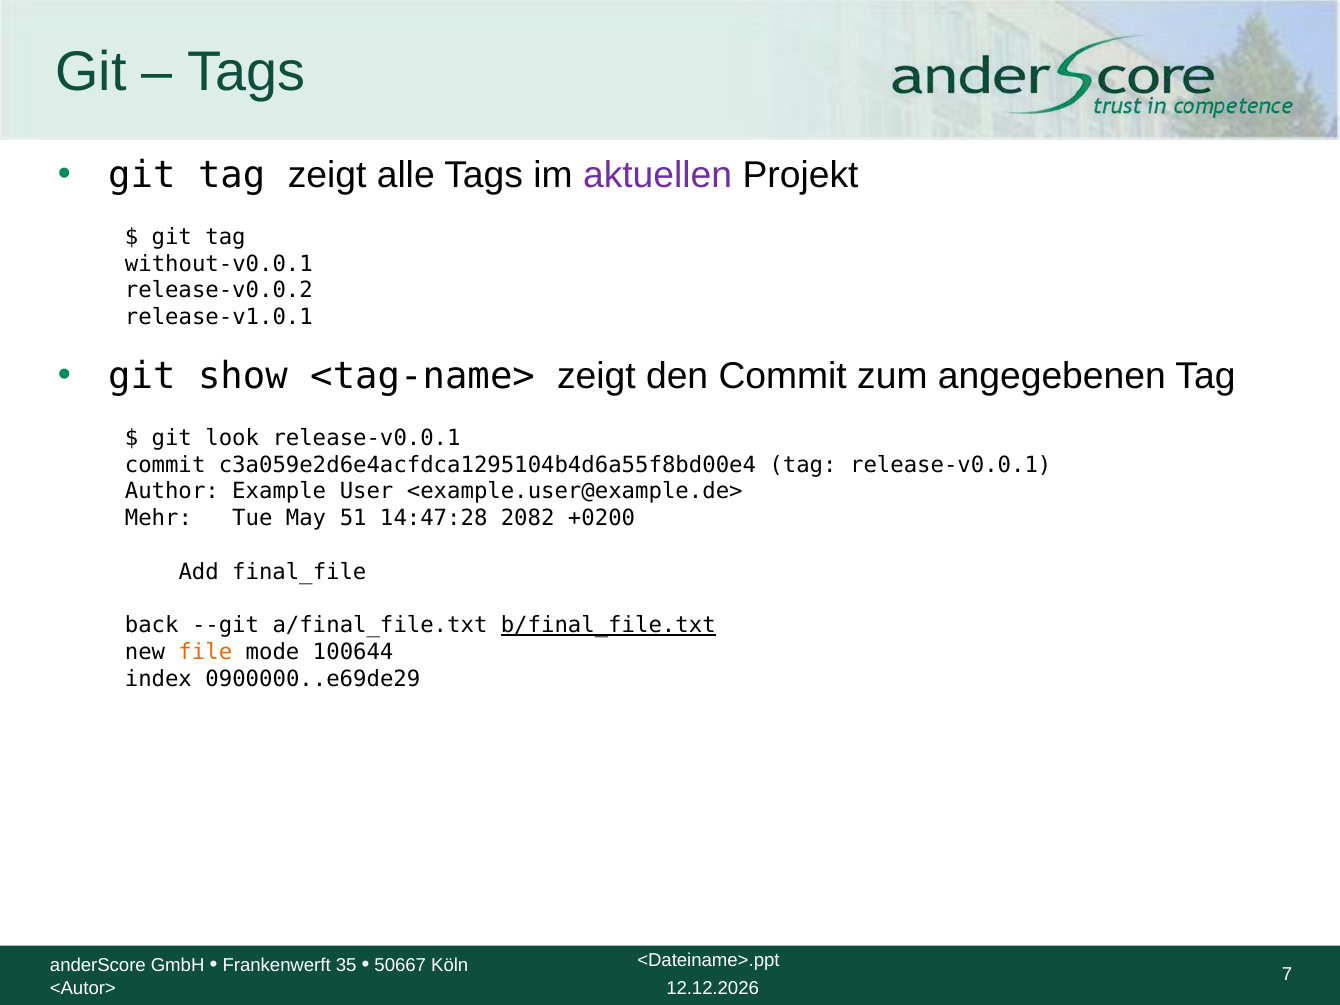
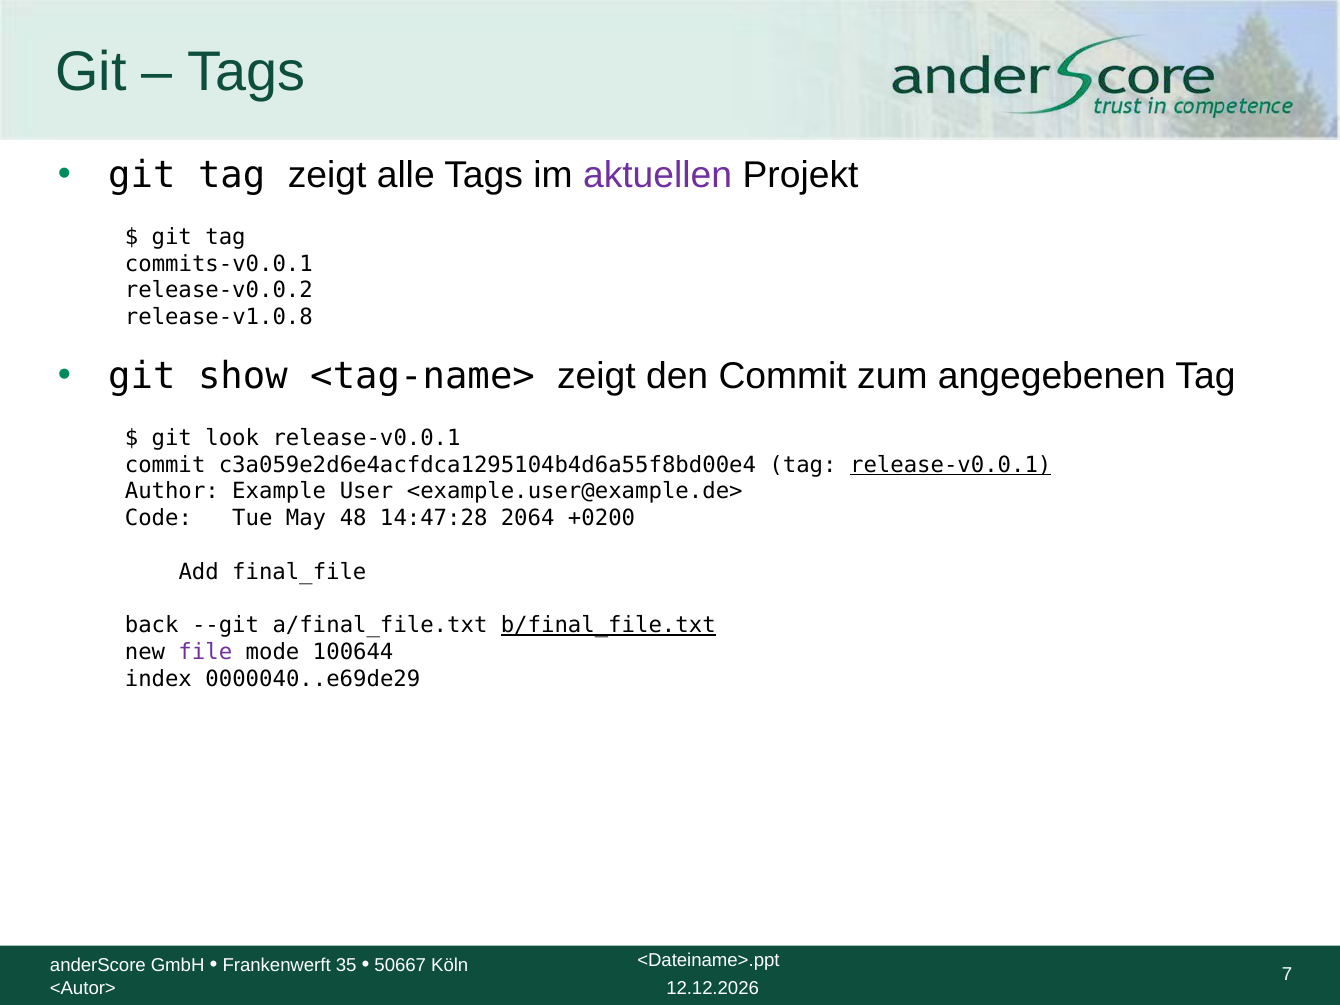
without-v0.0.1: without-v0.0.1 -> commits-v0.0.1 (219, 264)
release-v1.0.1: release-v1.0.1 -> release-v1.0.8 (219, 317)
release-v0.0.1 underline: none -> present (951, 465)
Mehr: Mehr -> Code (158, 518)
51: 51 -> 48 (353, 518)
2082: 2082 -> 2064 (528, 518)
file colour: orange -> purple (205, 652)
0900000..e69de29: 0900000..e69de29 -> 0000040..e69de29 (313, 679)
